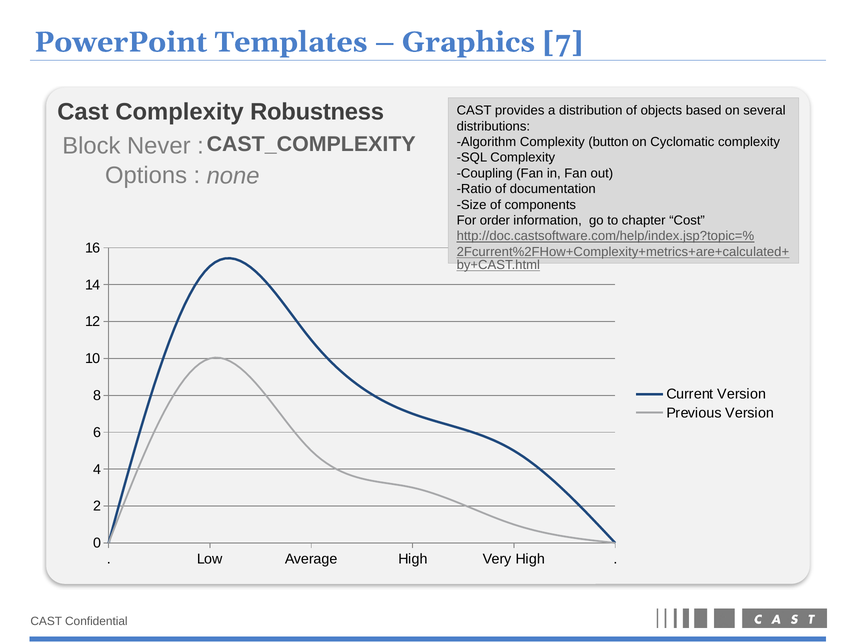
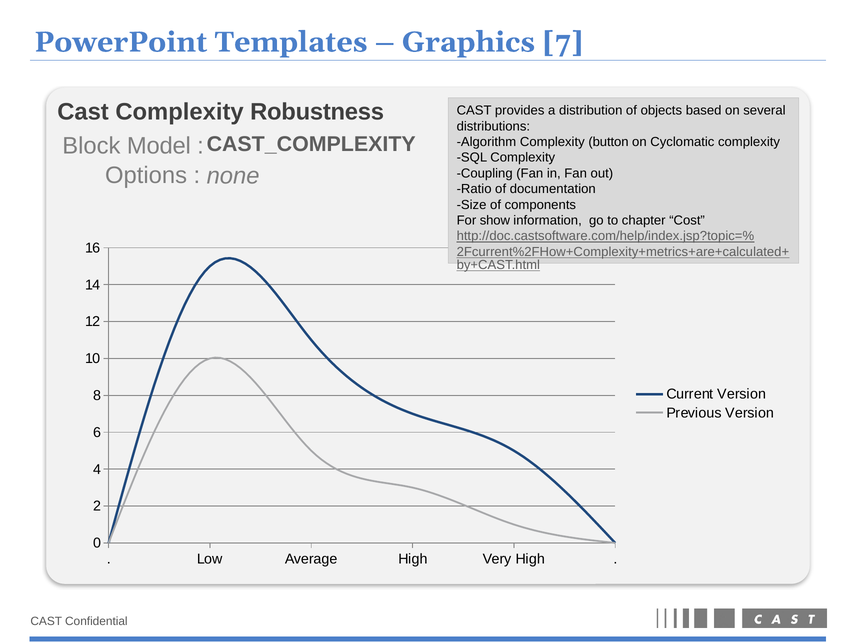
Never: Never -> Model (159, 146)
order: order -> show (495, 220)
